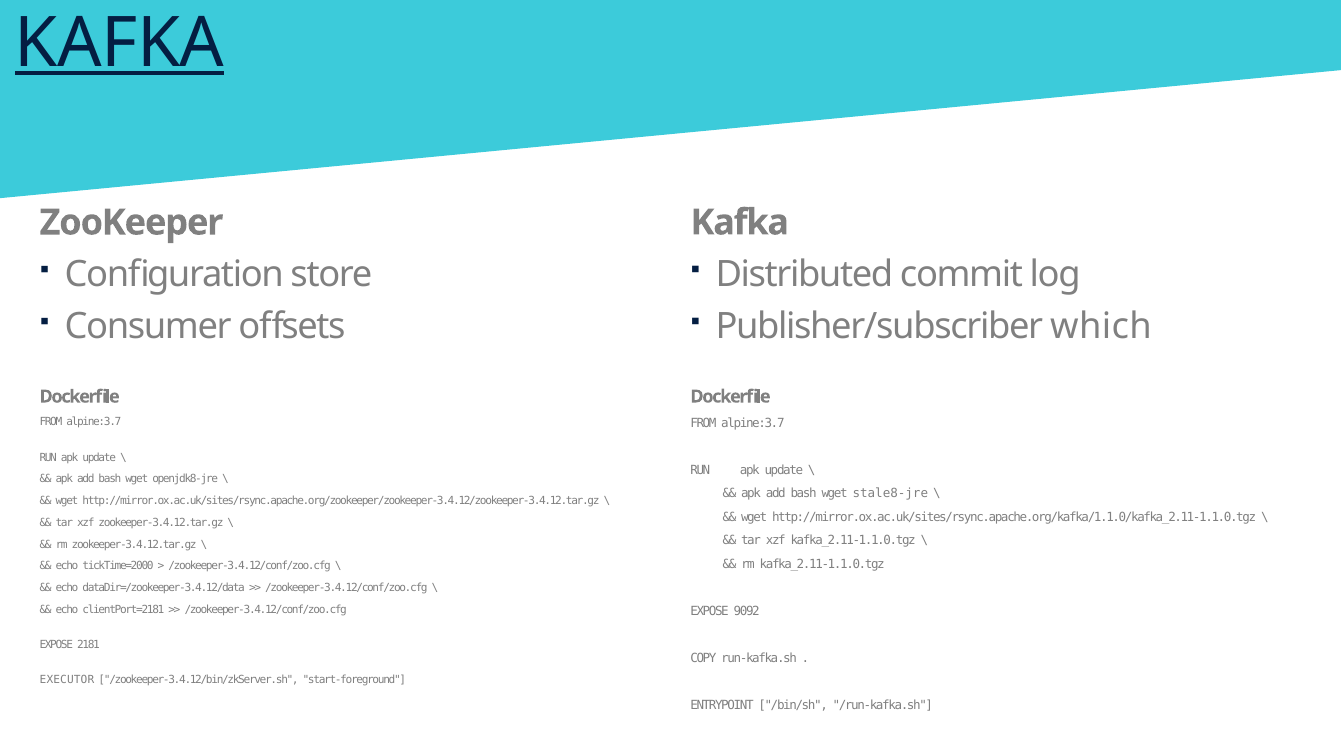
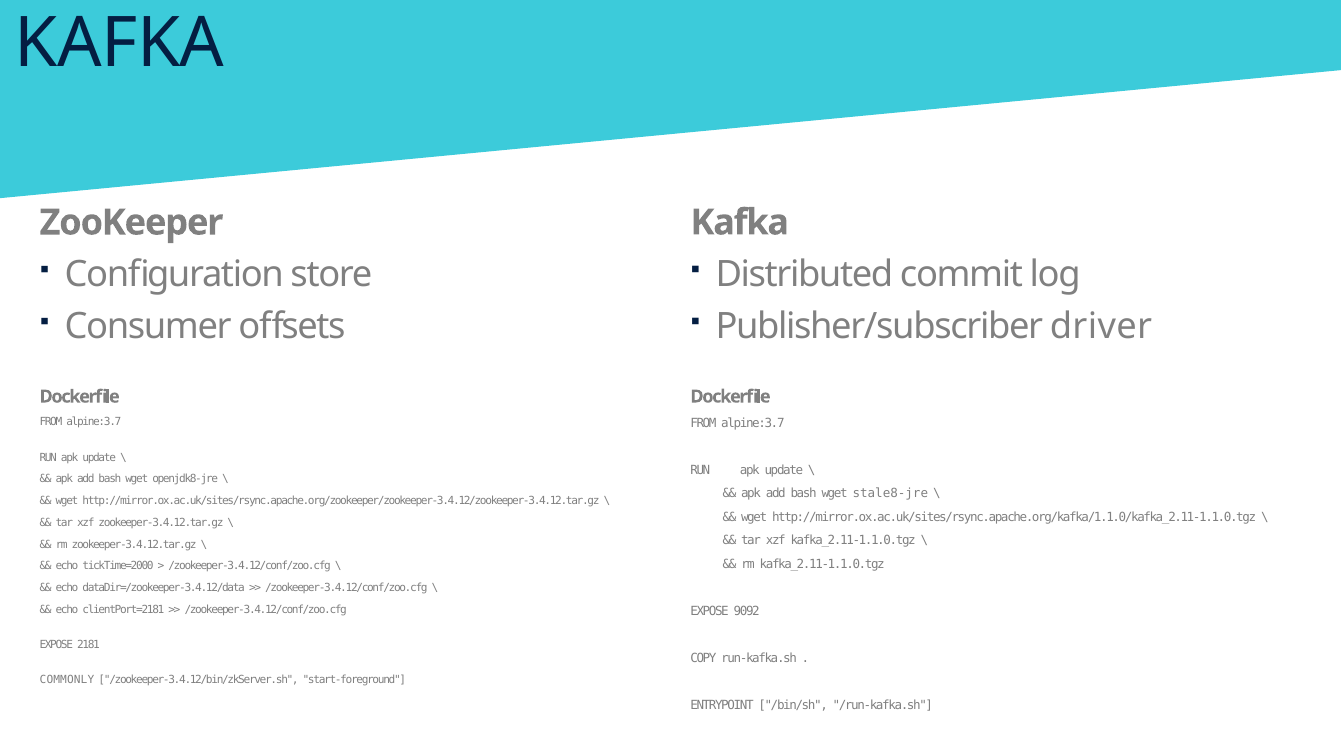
KAFKA underline: present -> none (119, 43)
which: which -> driver (1101, 326)
EXECUTOR: EXECUTOR -> COMMONLY (67, 680)
